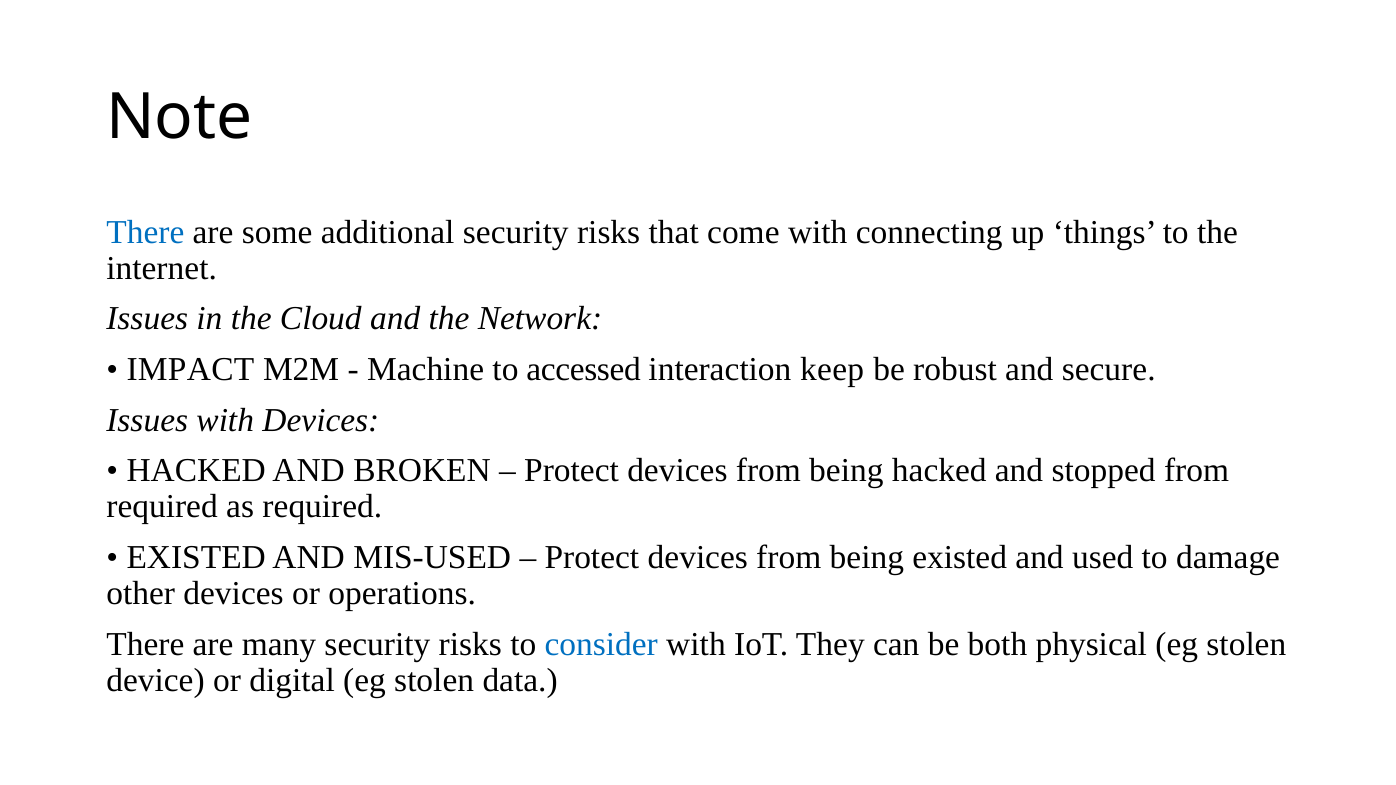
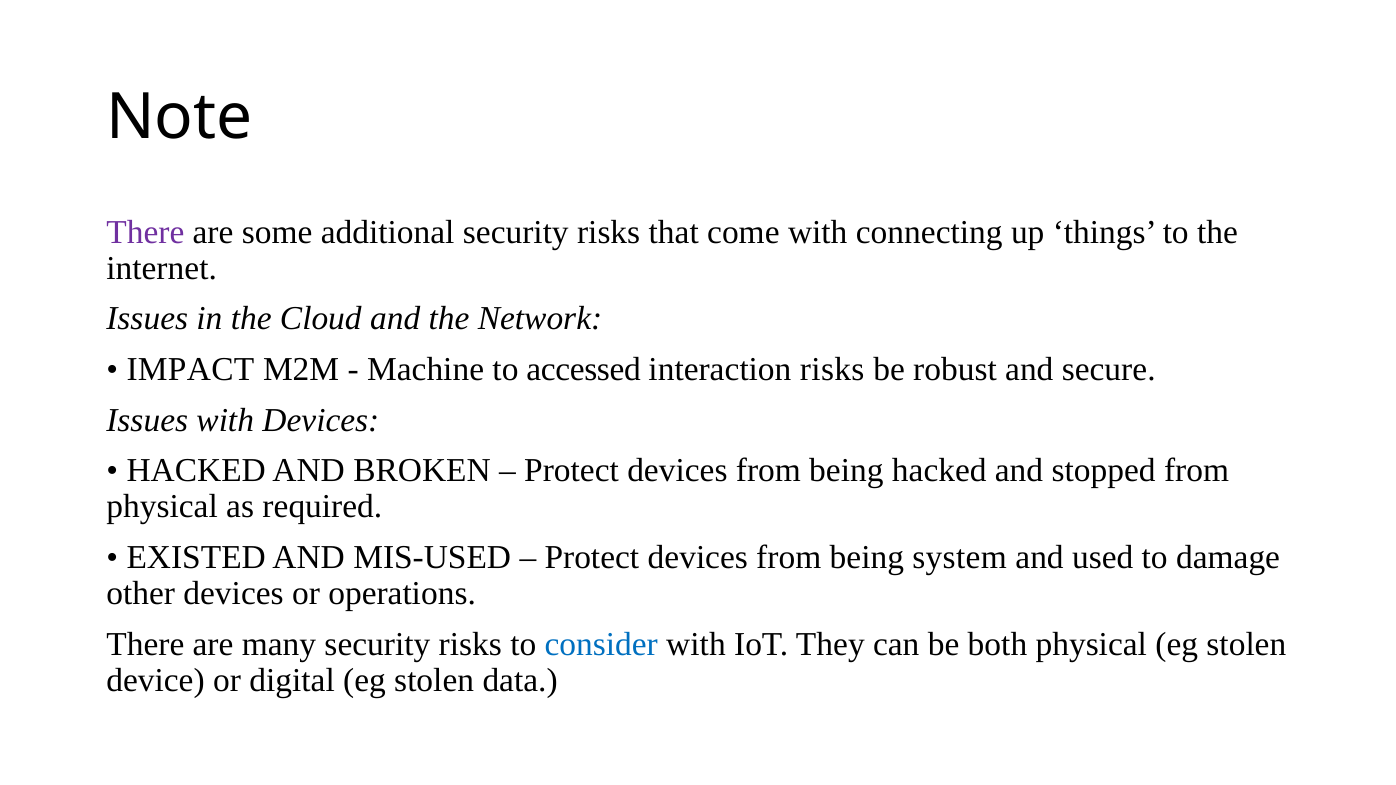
There colour: blue -> purple (145, 232)
interaction keep: keep -> risks (832, 370)
required: required -> physical (162, 507)
being existed: existed -> system (960, 558)
